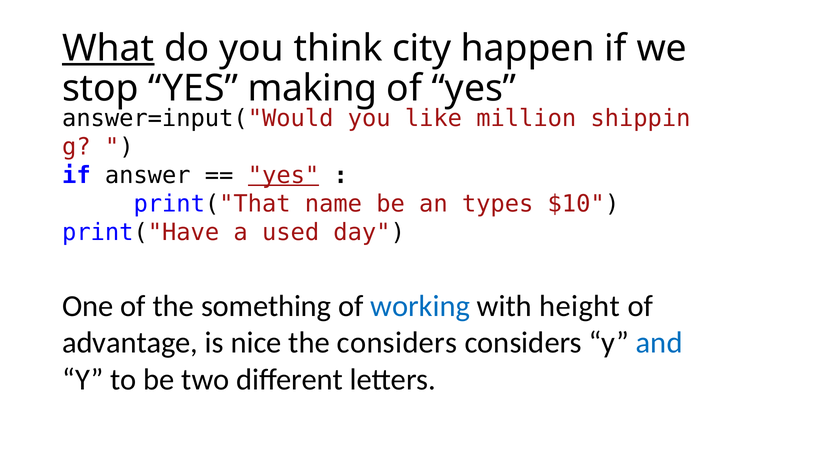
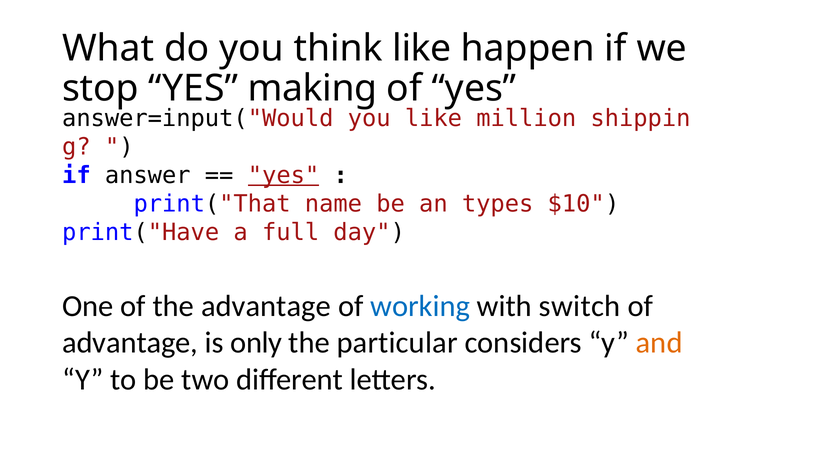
What underline: present -> none (108, 48)
think city: city -> like (422, 48)
used: used -> full (291, 232)
the something: something -> advantage (266, 306)
height: height -> switch (580, 306)
nice: nice -> only (256, 343)
the considers: considers -> particular (397, 343)
and colour: blue -> orange (659, 343)
